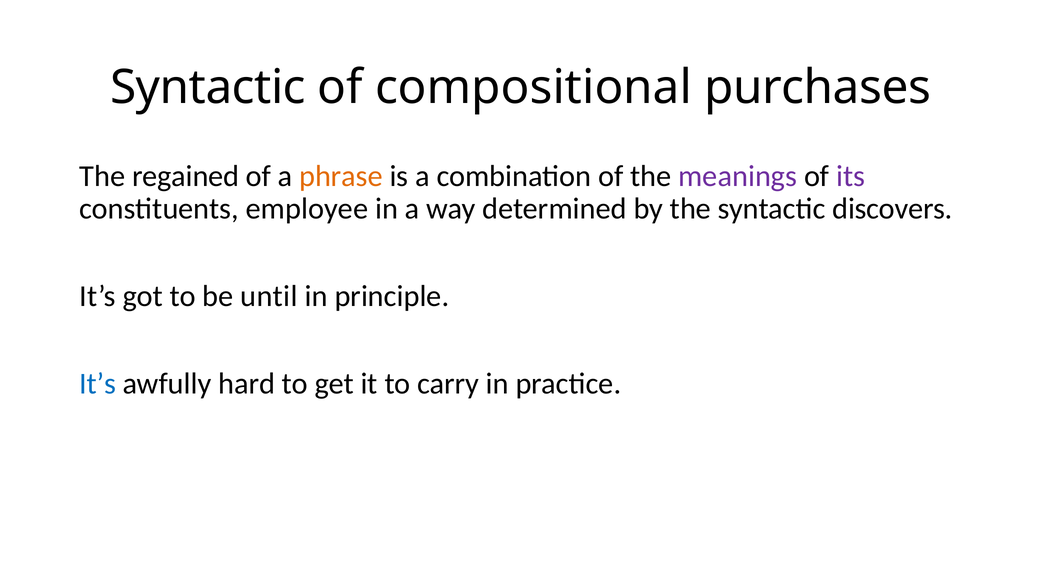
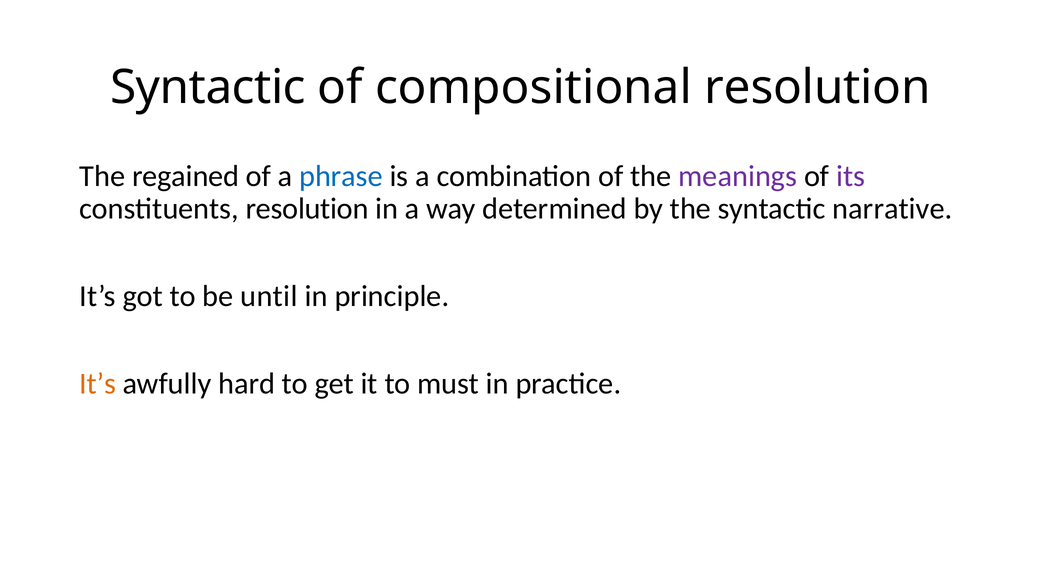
compositional purchases: purchases -> resolution (818, 88)
phrase colour: orange -> blue (341, 176)
constituents employee: employee -> resolution (307, 209)
discovers: discovers -> narrative (892, 209)
It’s colour: blue -> orange (98, 384)
carry: carry -> must (448, 384)
